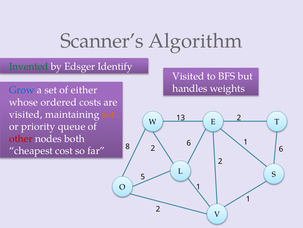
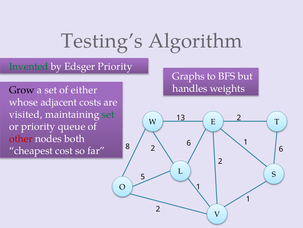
Scanner’s: Scanner’s -> Testing’s (102, 41)
Edsger Identify: Identify -> Priority (115, 66)
Visited: Visited -> Graphs (188, 76)
Grow colour: blue -> black (22, 90)
ordered: ordered -> adjacent (59, 102)
set colour: orange -> green (108, 114)
